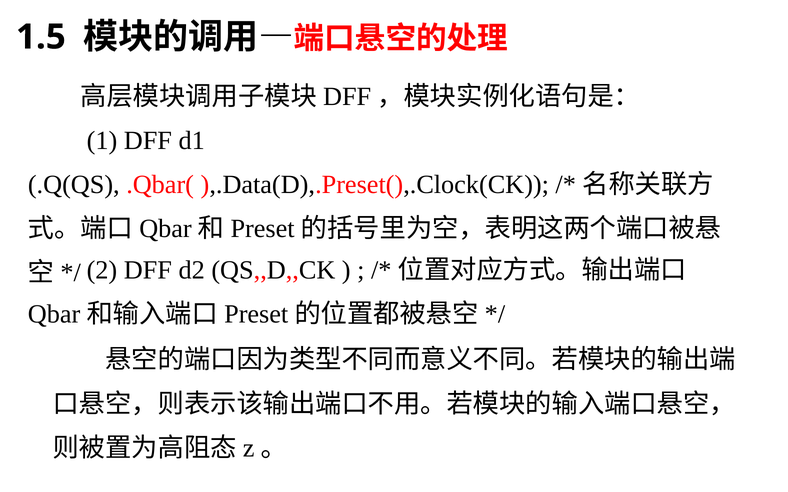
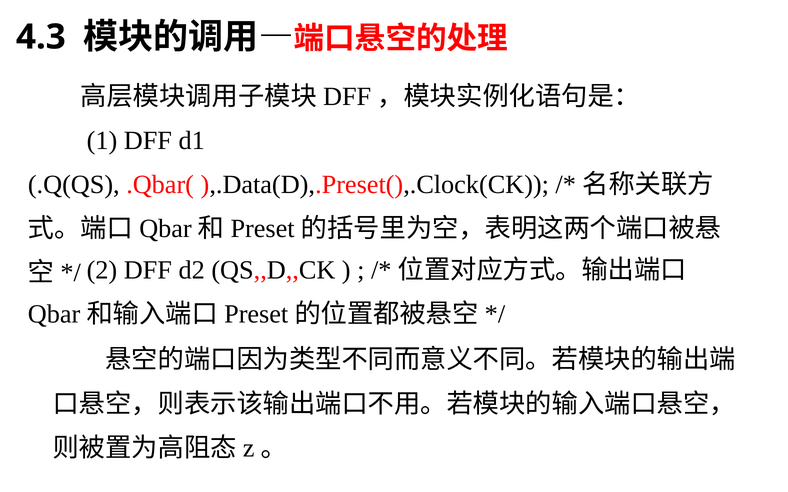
1.5: 1.5 -> 4.3 (41, 37)
